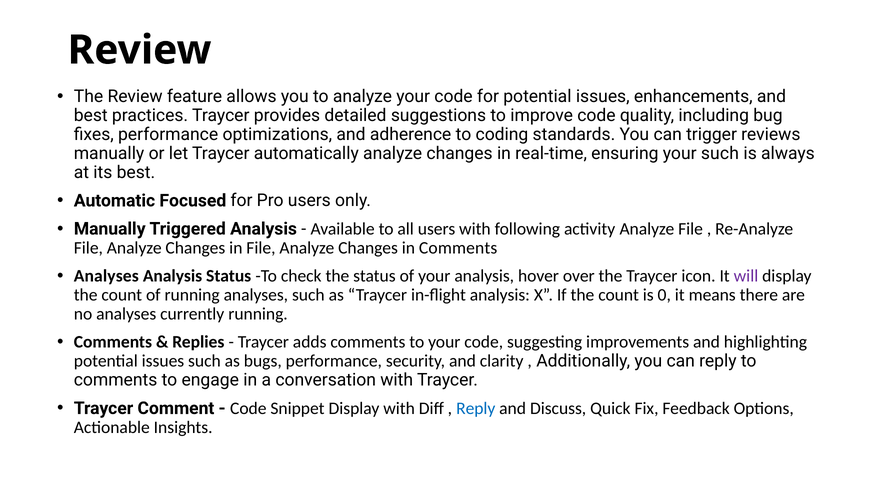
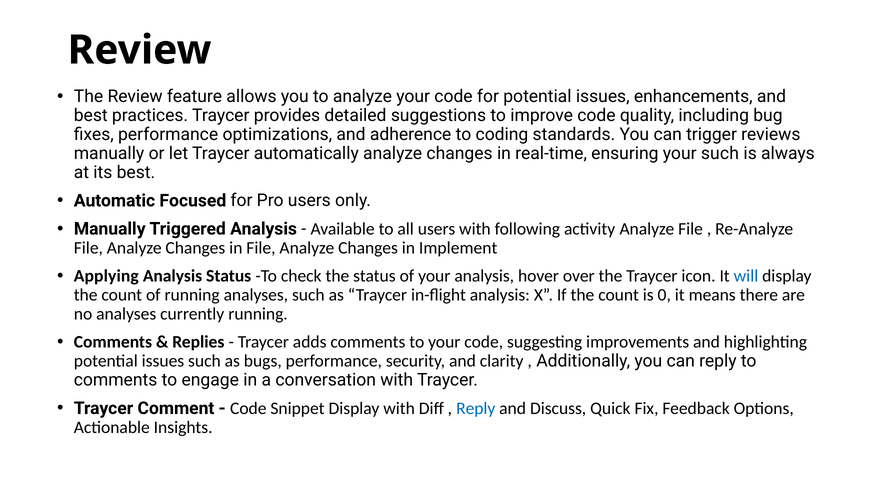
in Comments: Comments -> Implement (458, 248)
Analyses: Analyses -> Applying (106, 276)
will colour: purple -> blue (746, 276)
